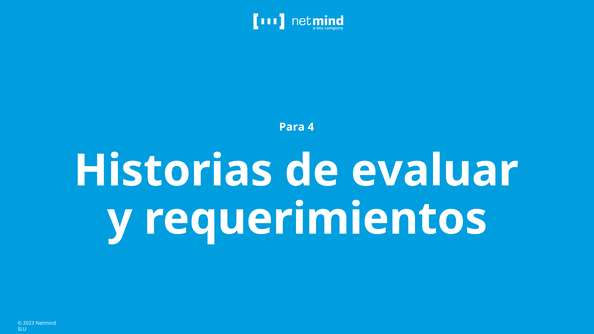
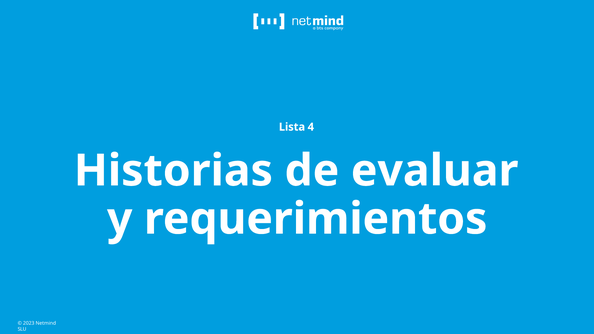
Para: Para -> Lista (292, 127)
